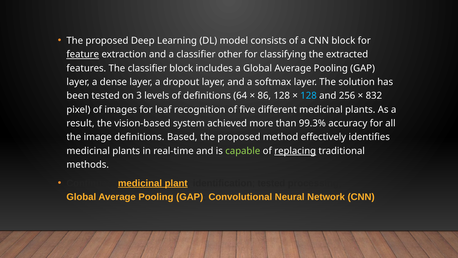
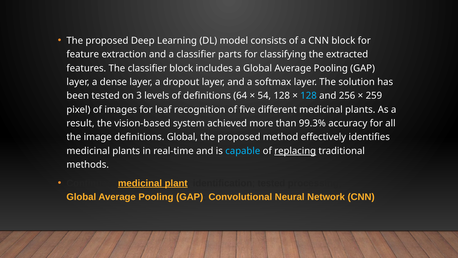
feature underline: present -> none (83, 54)
other: other -> parts (230, 54)
86: 86 -> 54 (264, 96)
832: 832 -> 259 (374, 96)
definitions Based: Based -> Global (182, 137)
capable colour: light green -> light blue (243, 151)
